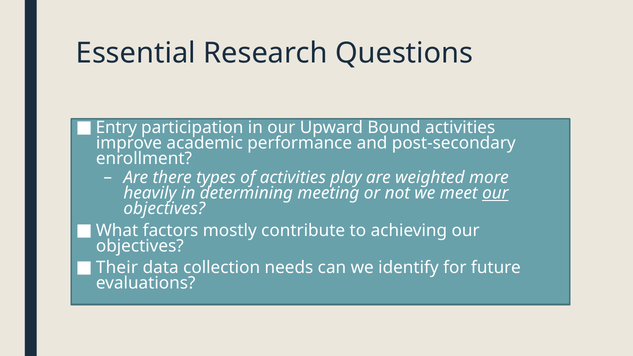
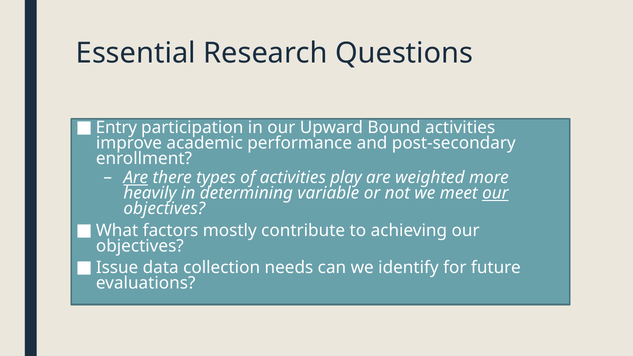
Are underline: none -> present (136, 178)
meeting: meeting -> variable (328, 193)
Their: Their -> Issue (117, 268)
